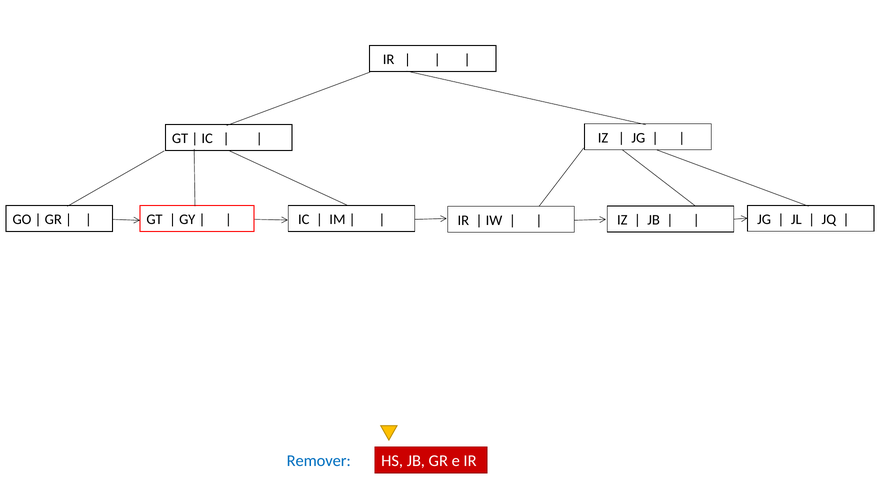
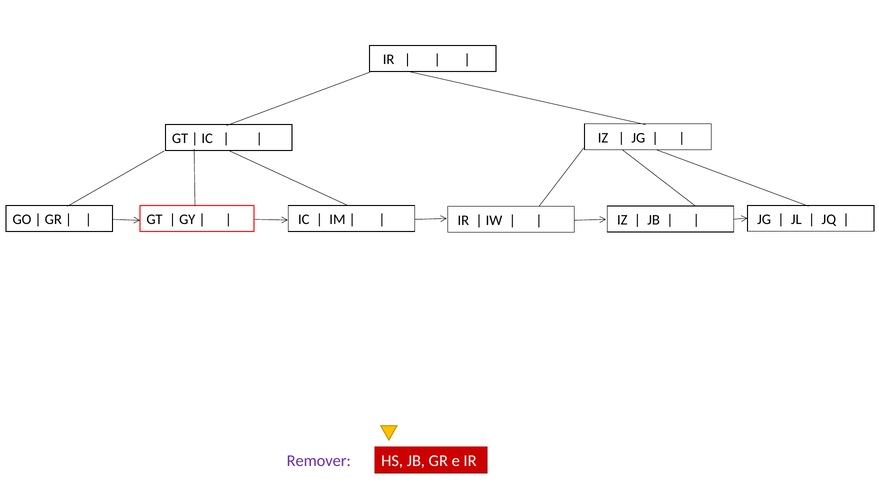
Remover colour: blue -> purple (319, 461)
